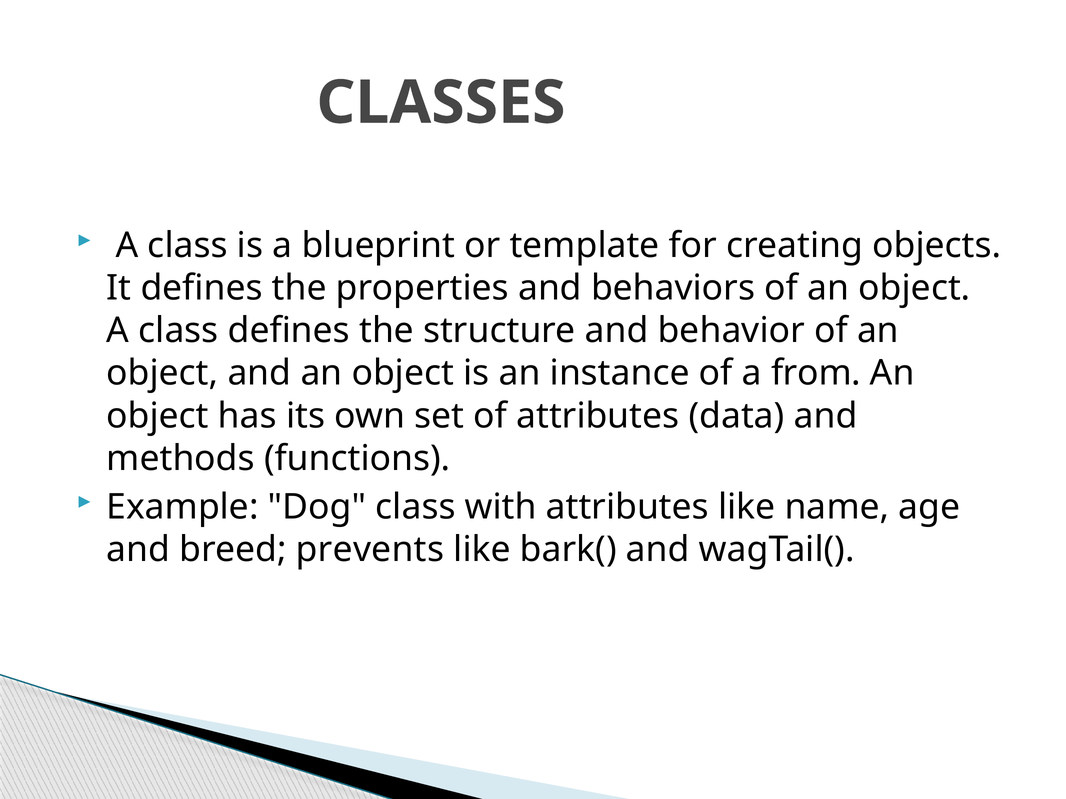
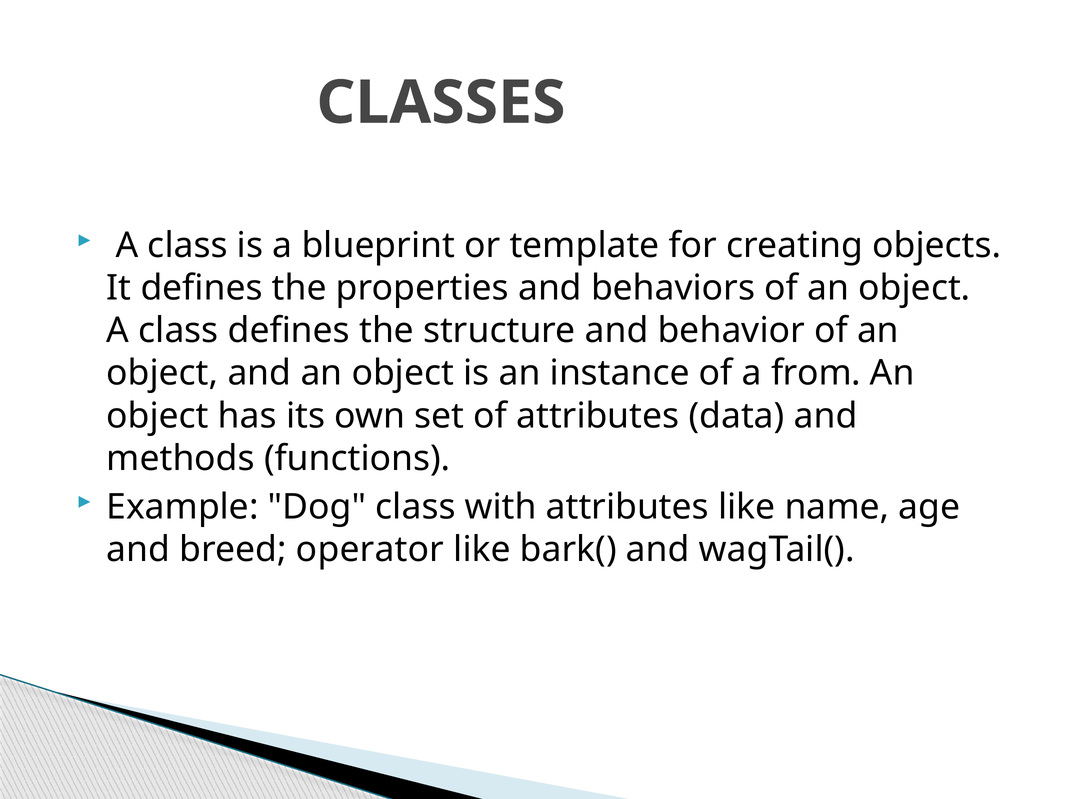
prevents: prevents -> operator (370, 550)
